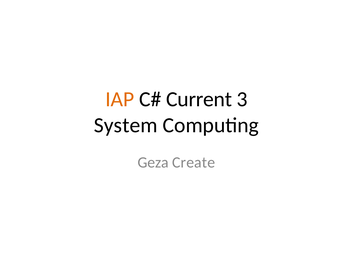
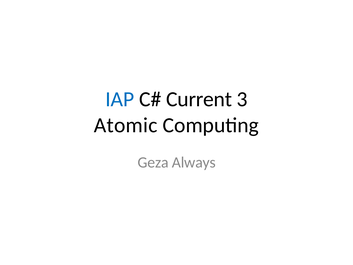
IAP colour: orange -> blue (120, 99)
System: System -> Atomic (126, 125)
Create: Create -> Always (194, 162)
